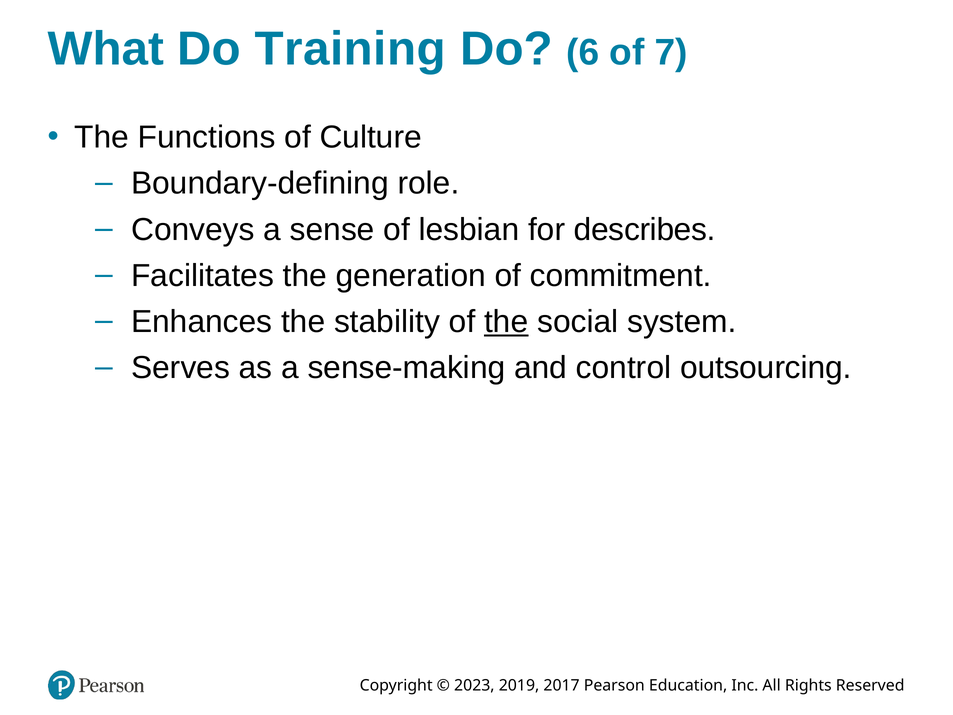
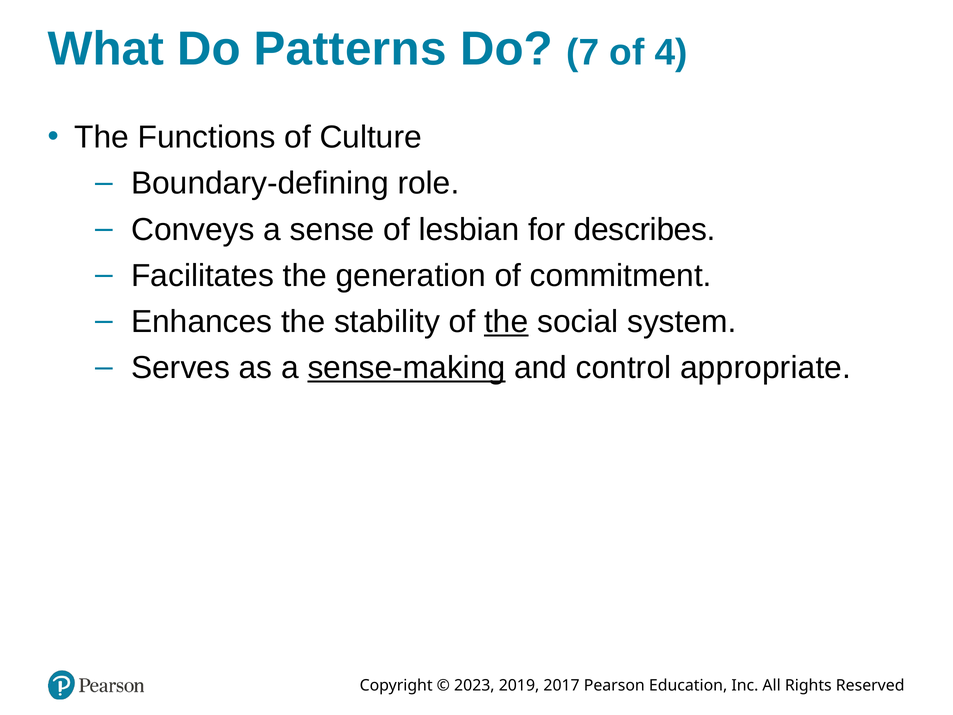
Training: Training -> Patterns (350, 49)
6: 6 -> 7 (583, 53)
7: 7 -> 4 (671, 53)
sense-making underline: none -> present (406, 368)
outsourcing: outsourcing -> appropriate (766, 368)
